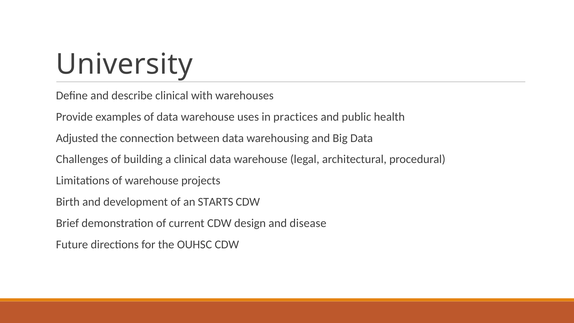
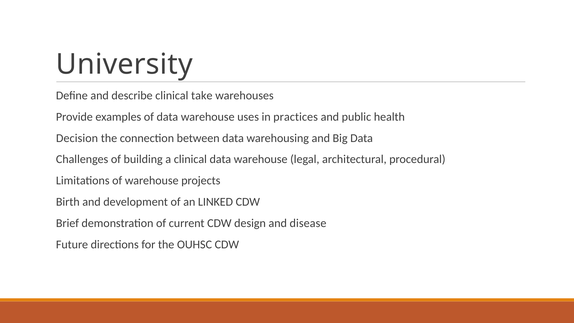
with: with -> take (202, 95)
Adjusted: Adjusted -> Decision (77, 138)
STARTS: STARTS -> LINKED (215, 202)
